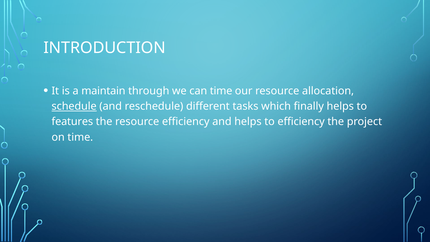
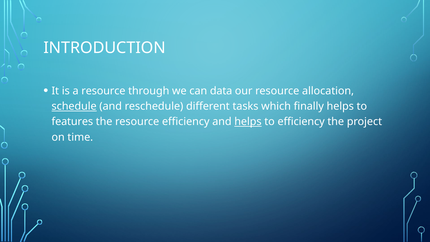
a maintain: maintain -> resource (103, 91)
can time: time -> data (221, 91)
helps underline: none -> present (248, 122)
